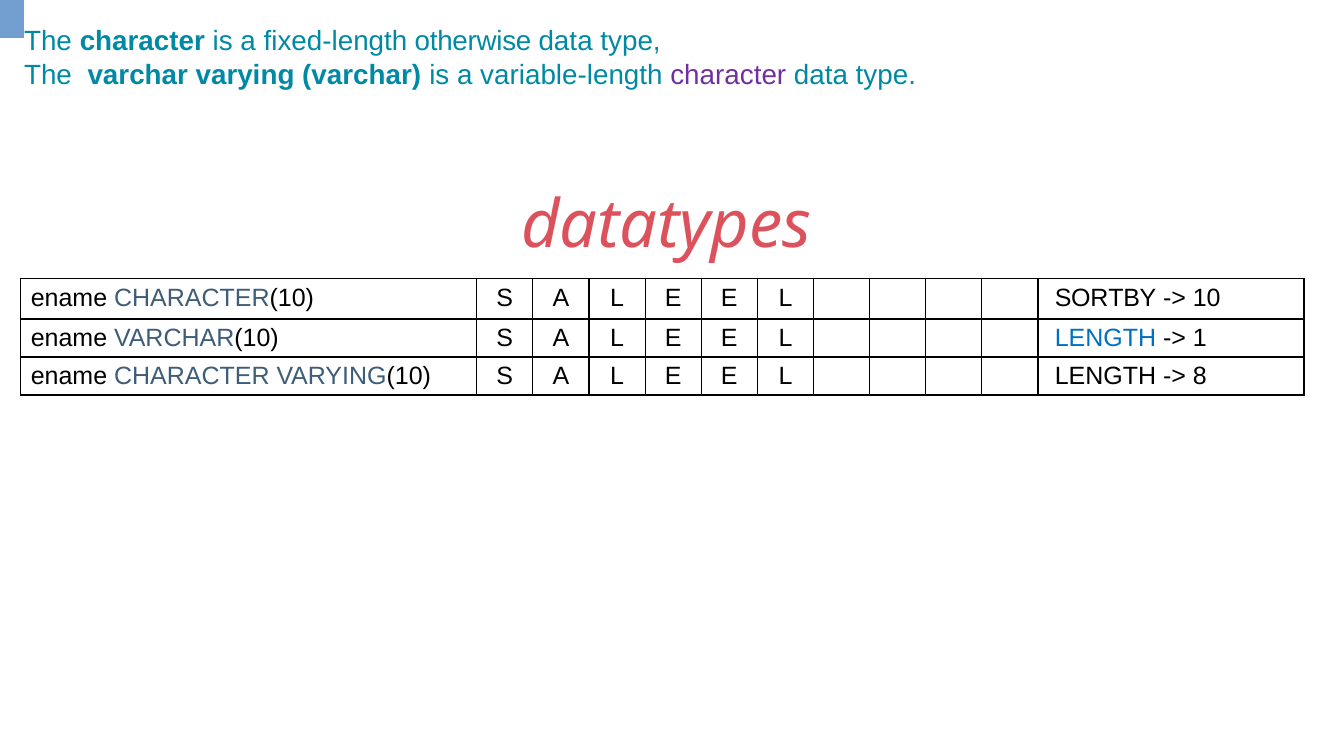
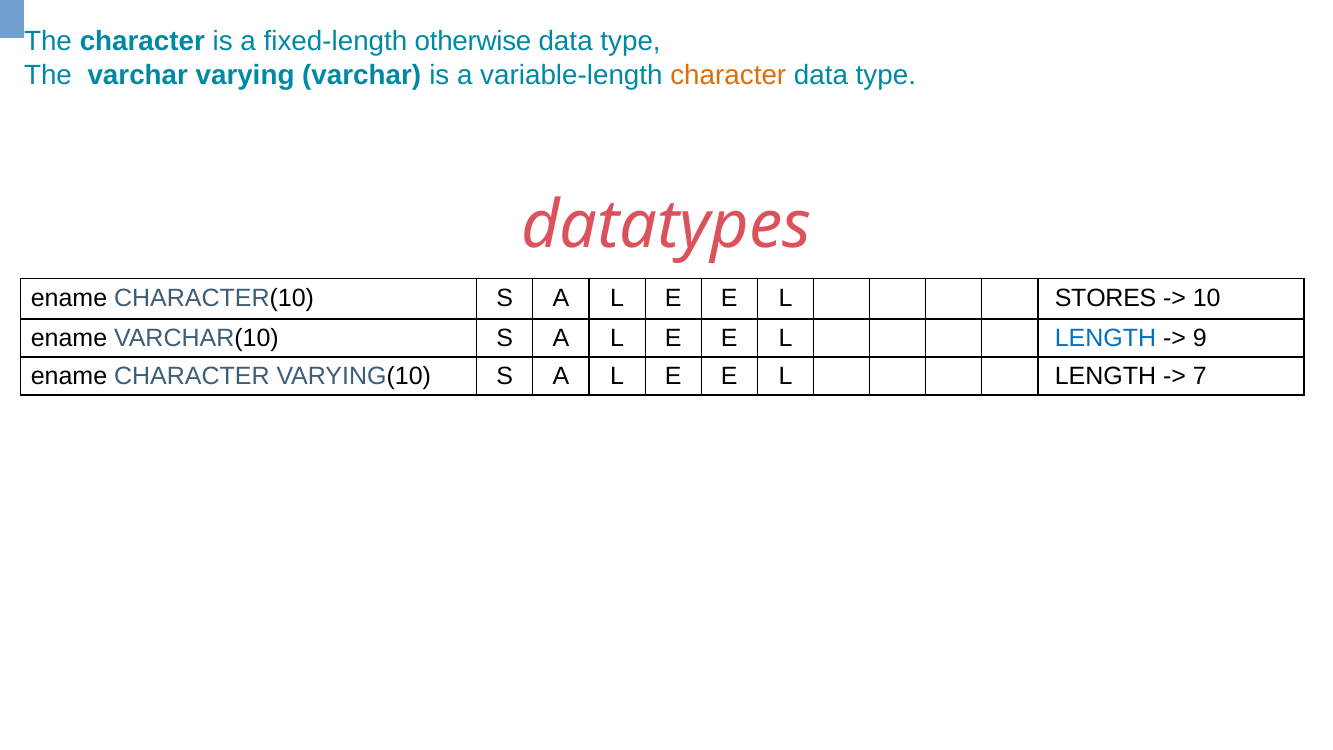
character colour: purple -> orange (728, 75)
SORTBY: SORTBY -> STORES (1106, 298)
1: 1 -> 9 (1200, 338)
8: 8 -> 7 (1200, 376)
